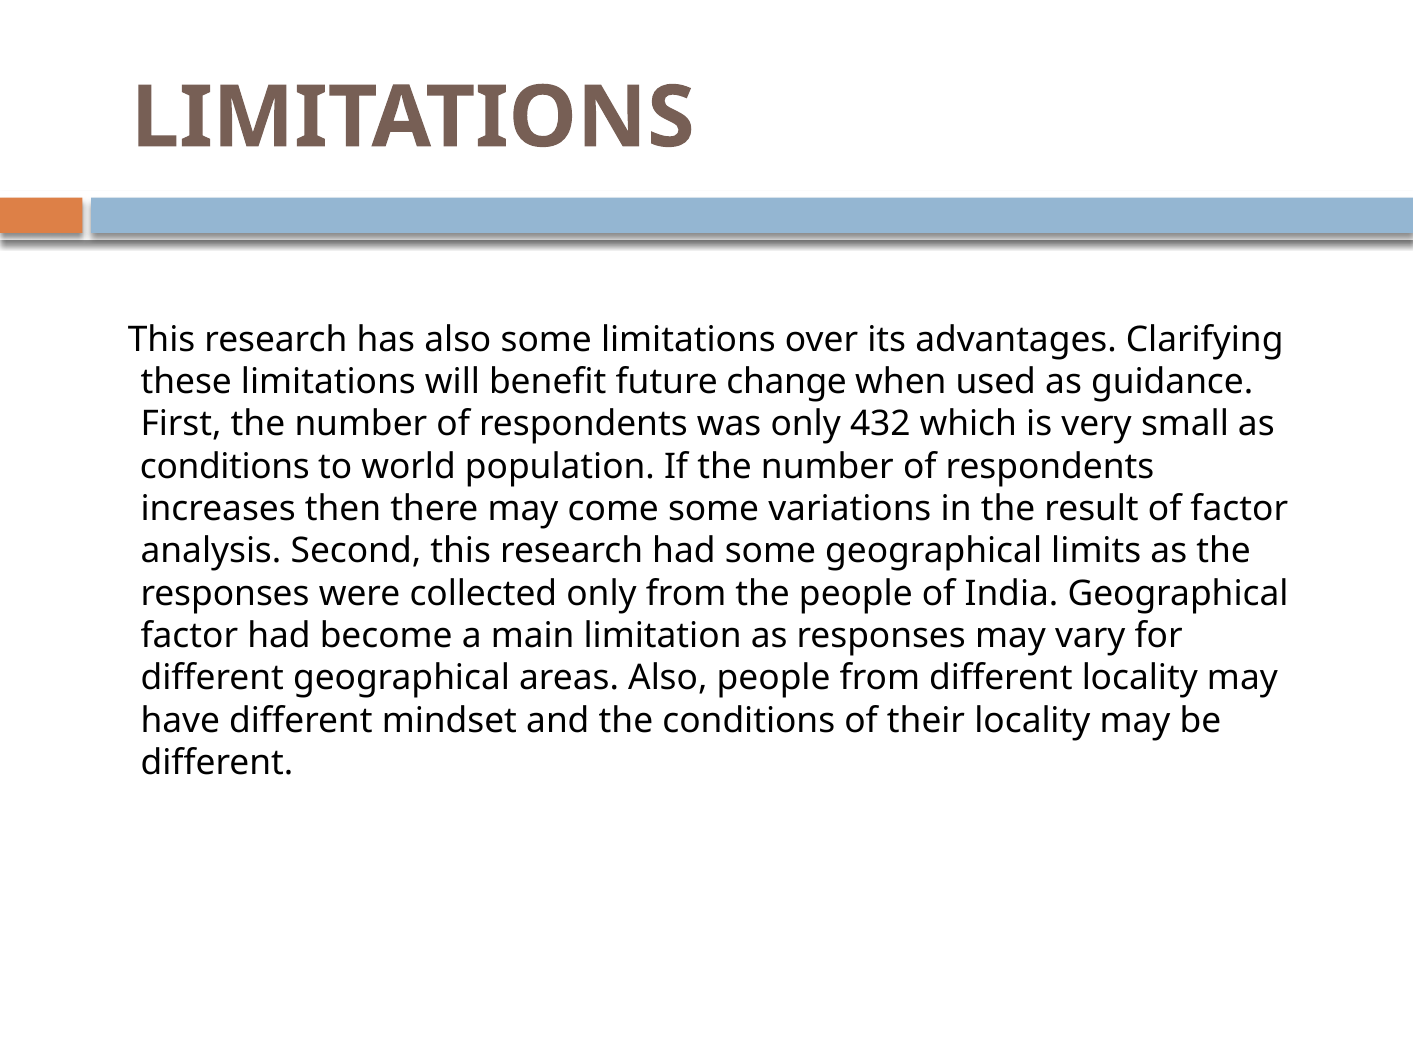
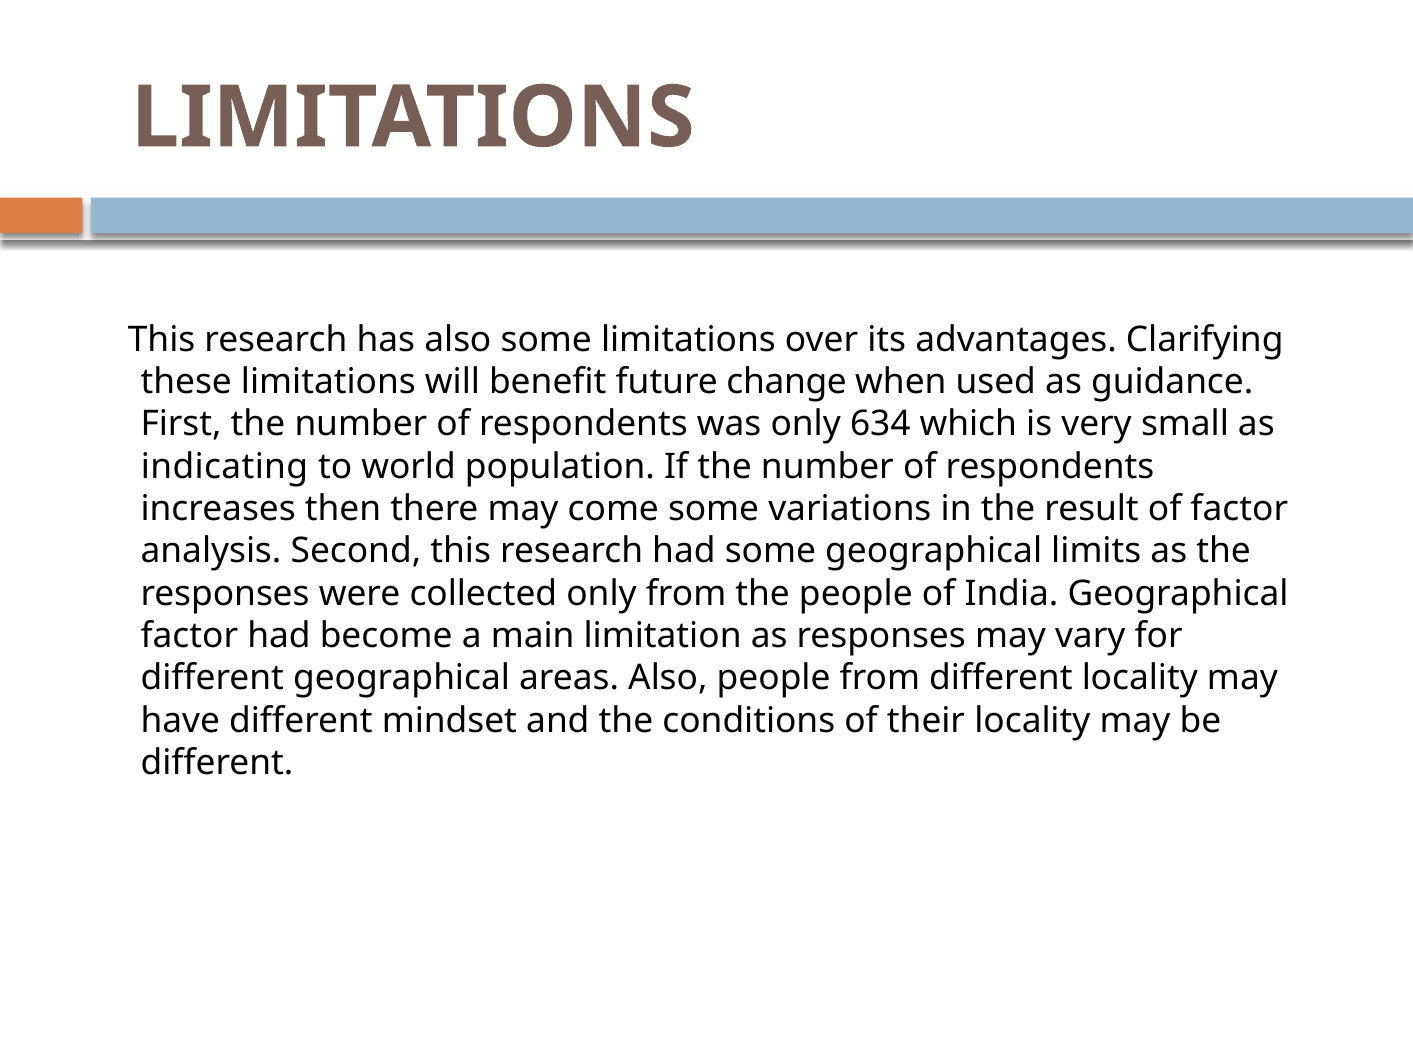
432: 432 -> 634 (880, 424)
conditions: conditions -> indicating (225, 467)
